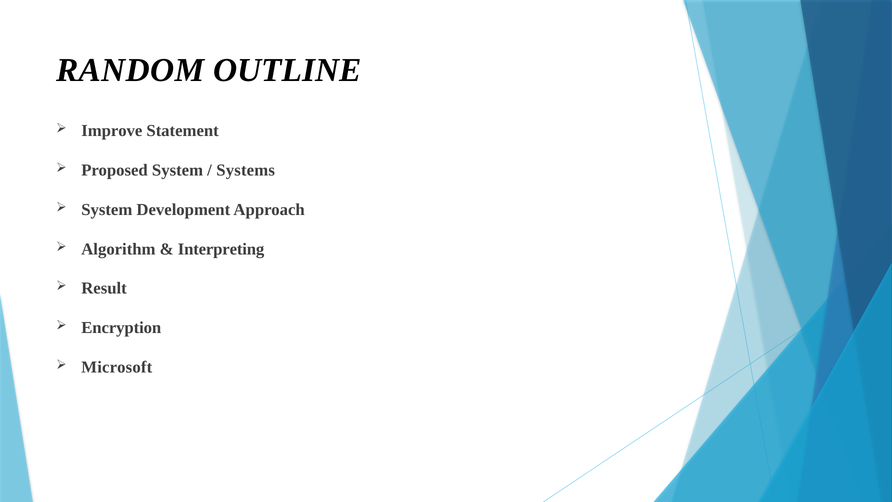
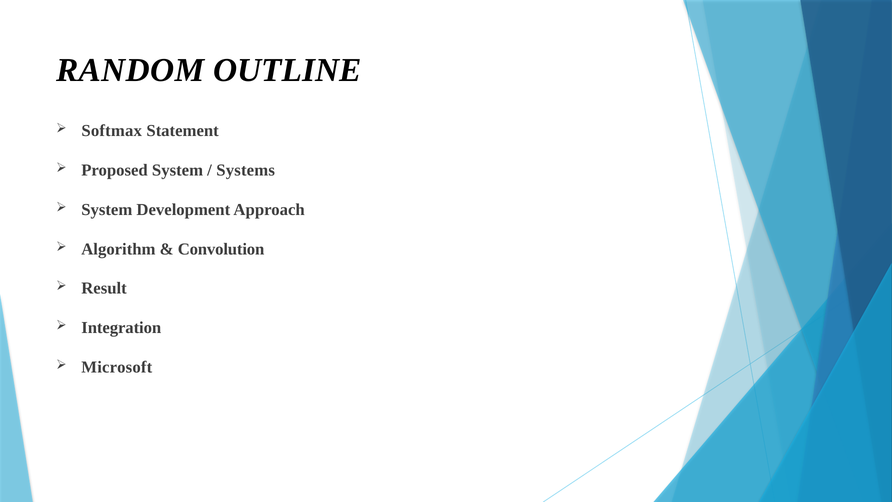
Improve: Improve -> Softmax (112, 131)
Interpreting: Interpreting -> Convolution (221, 249)
Encryption: Encryption -> Integration (121, 328)
